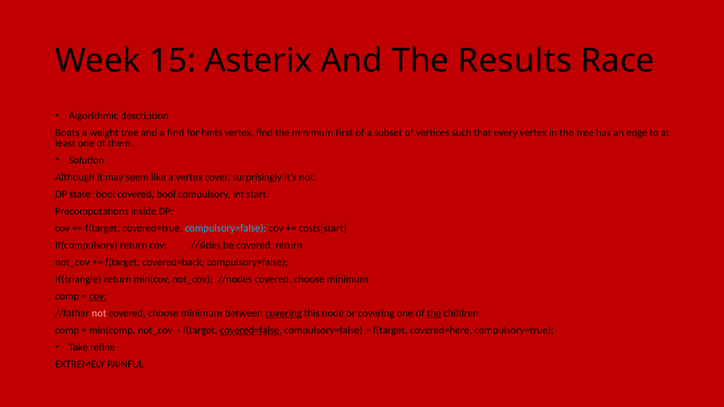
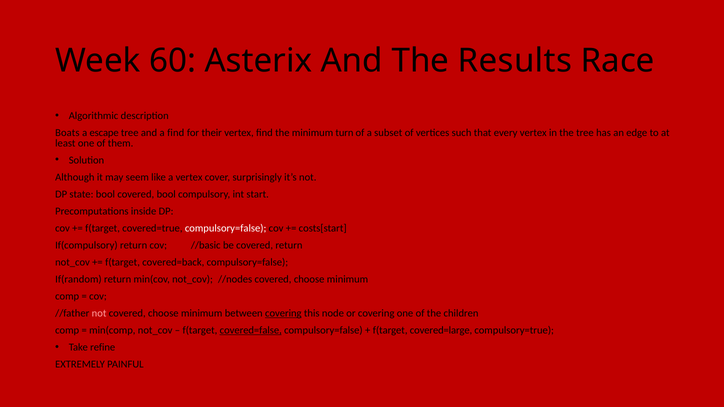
15: 15 -> 60 (173, 61)
weight: weight -> escape (104, 133)
hints: hints -> their (212, 133)
first: first -> turn (344, 133)
compulsory=false colour: light blue -> white (226, 228)
//sides: //sides -> //basic (206, 245)
If(triangle: If(triangle -> If(random (78, 279)
cov underline: present -> none (98, 296)
the underline: present -> none (434, 314)
covered=here: covered=here -> covered=large (441, 331)
